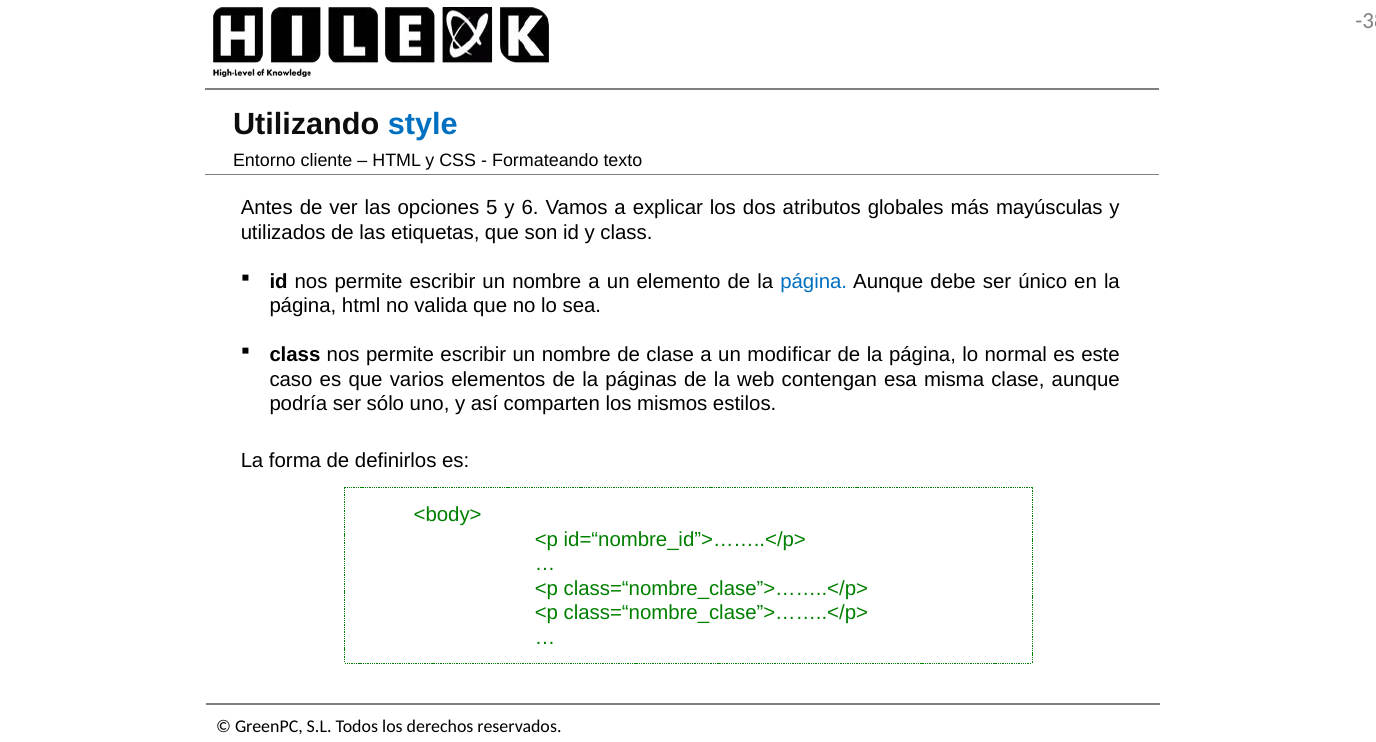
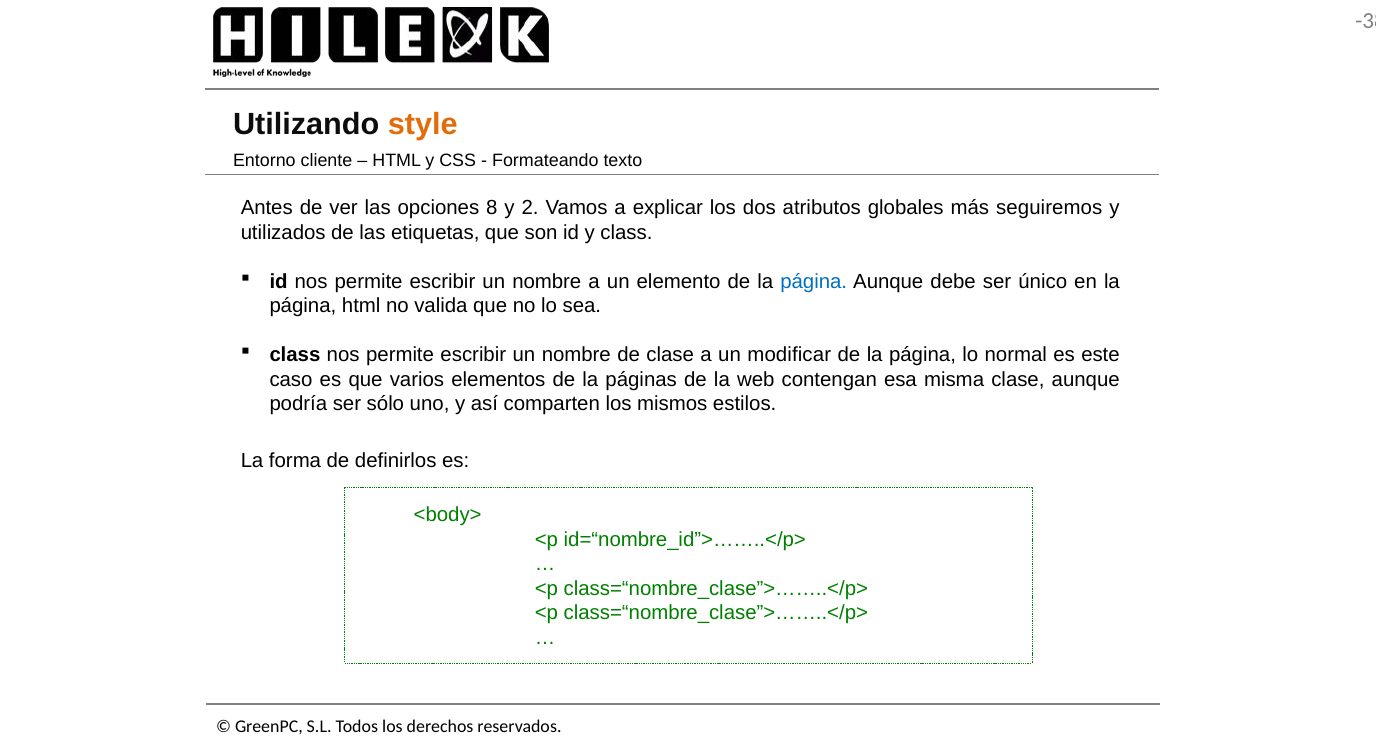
style colour: blue -> orange (423, 125)
5: 5 -> 8 (492, 208)
6: 6 -> 2 (530, 208)
mayúsculas: mayúsculas -> seguiremos (1049, 208)
